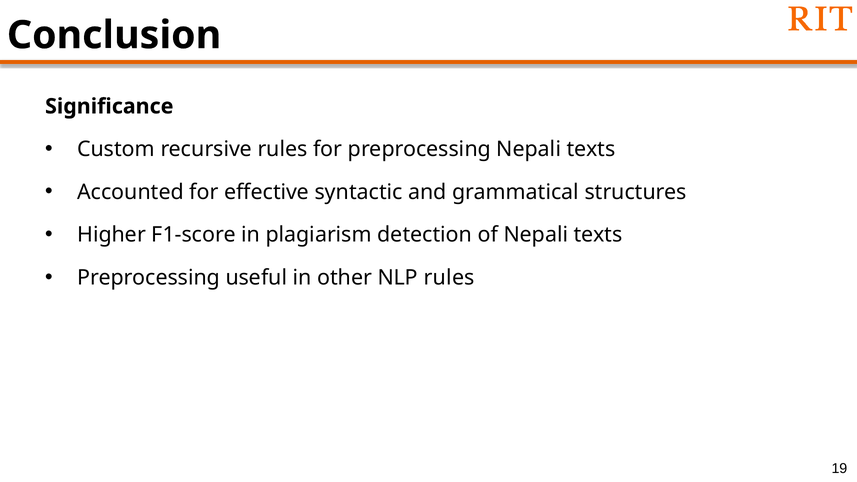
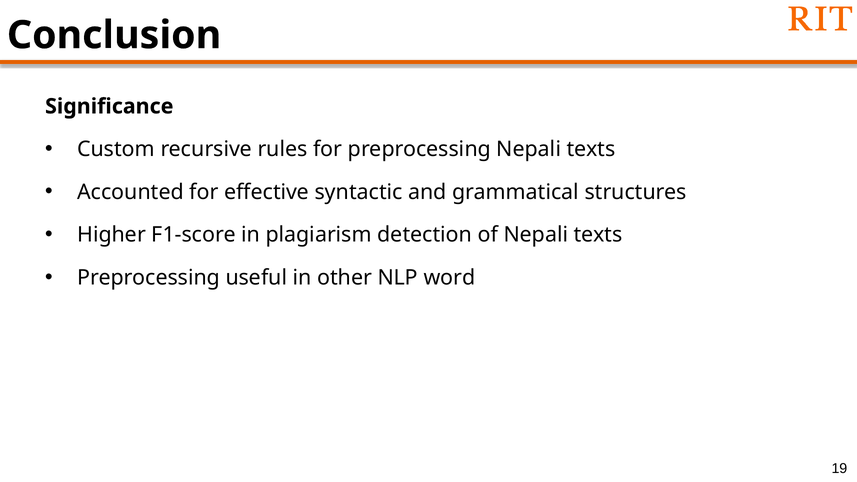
NLP rules: rules -> word (449, 278)
